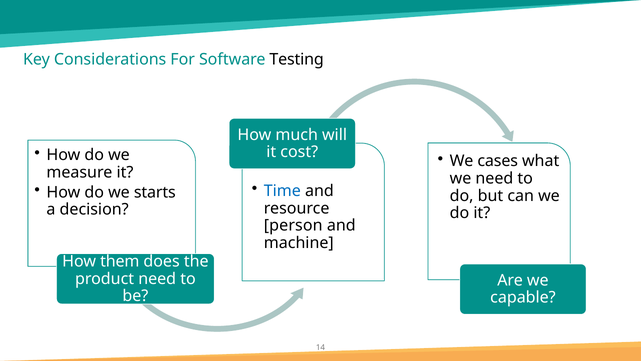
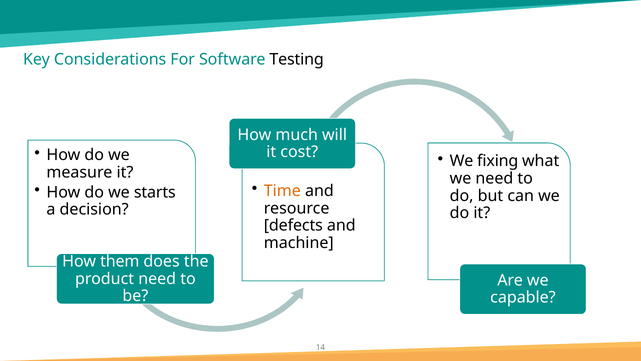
cases: cases -> fixing (498, 161)
Time colour: blue -> orange (282, 191)
person: person -> defects (293, 225)
